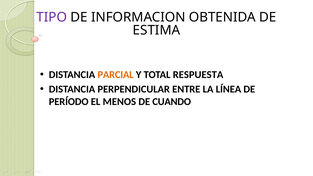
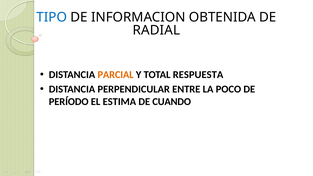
TIPO colour: purple -> blue (52, 17)
ESTIMA: ESTIMA -> RADIAL (156, 30)
LÍNEA: LÍNEA -> POCO (228, 89)
MENOS: MENOS -> ESTIMA (119, 102)
